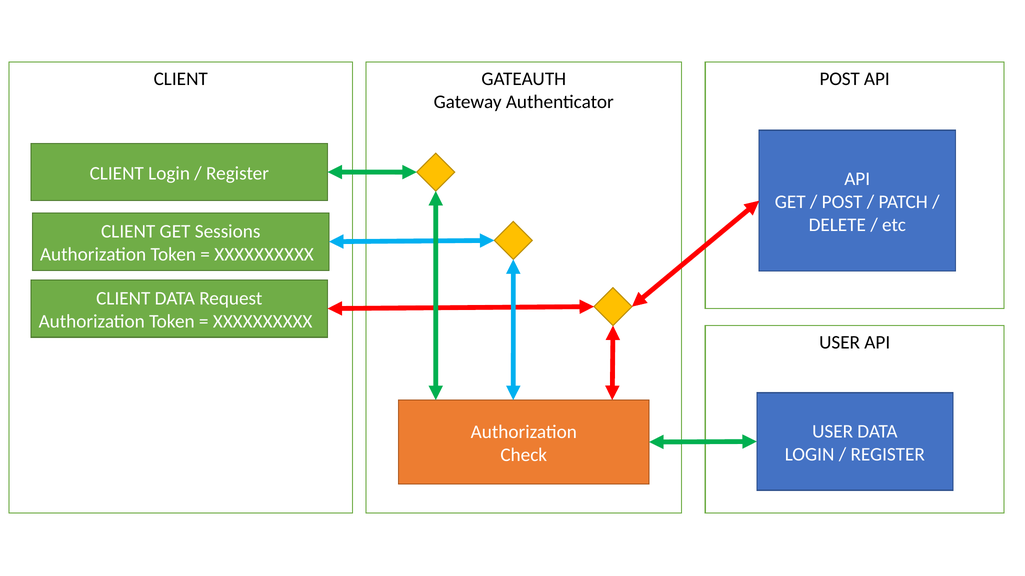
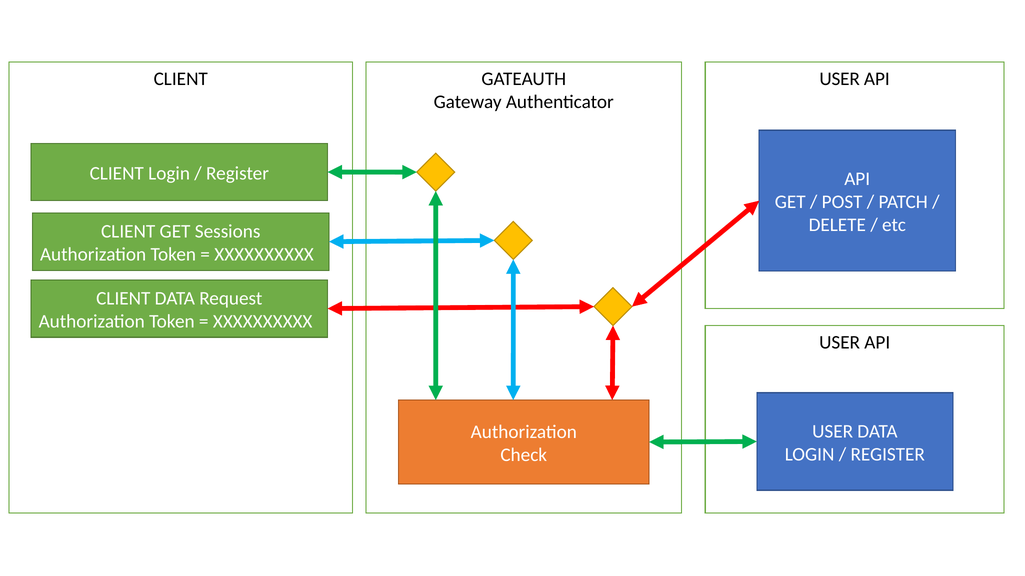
POST: POST -> USER (840, 79)
